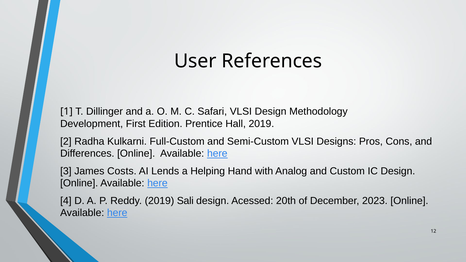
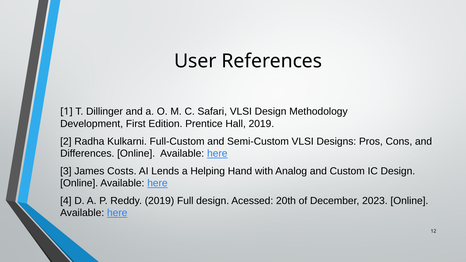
Sali: Sali -> Full (185, 201)
